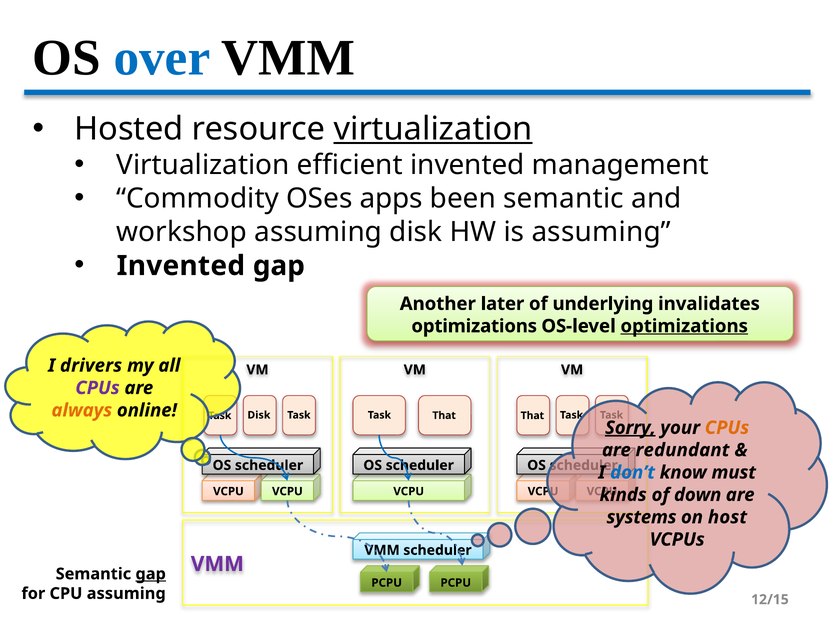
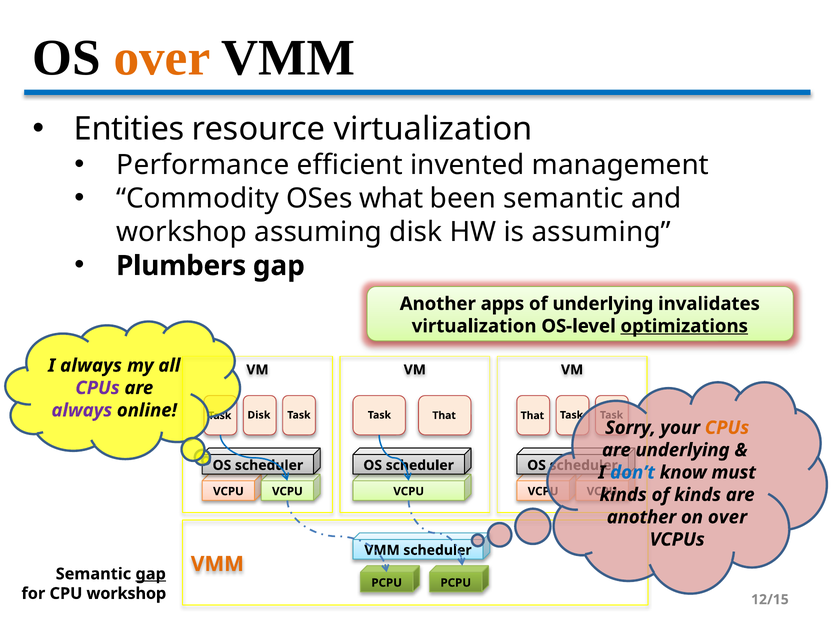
over colour: blue -> orange (162, 58)
Hosted: Hosted -> Entities (129, 129)
virtualization underline: present -> none (433, 129)
Virtualization: Virtualization -> Performance (203, 165)
apps: apps -> what (391, 199)
Invented: Invented -> Plumbers (181, 266)
later: later -> apps (502, 304)
optimizations: optimizations -> virtualization (474, 326)
I drivers: drivers -> always (91, 366)
always colour: orange -> purple (82, 410)
Sorry underline: present -> none (630, 428)
are redundant: redundant -> underlying (683, 450)
of down: down -> kinds (698, 495)
systems: systems -> another (642, 517)
on host: host -> over (727, 517)
VMM colour: purple -> orange (217, 564)
CPU assuming: assuming -> workshop (126, 594)
